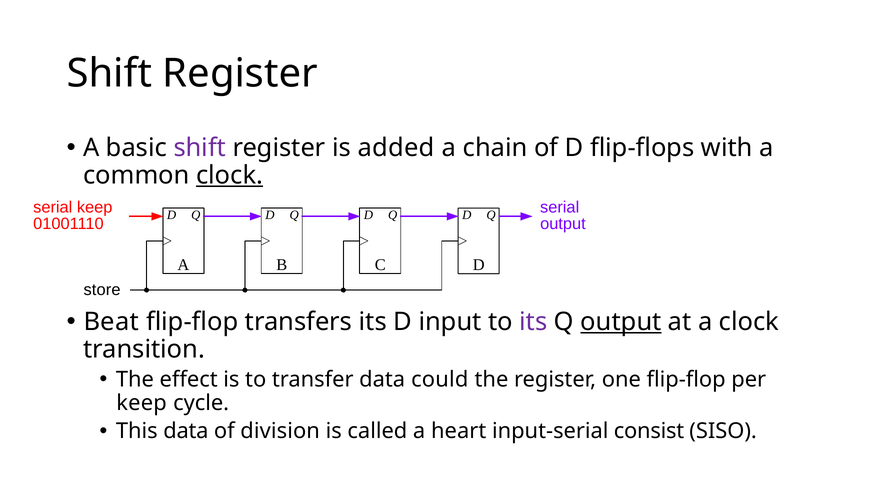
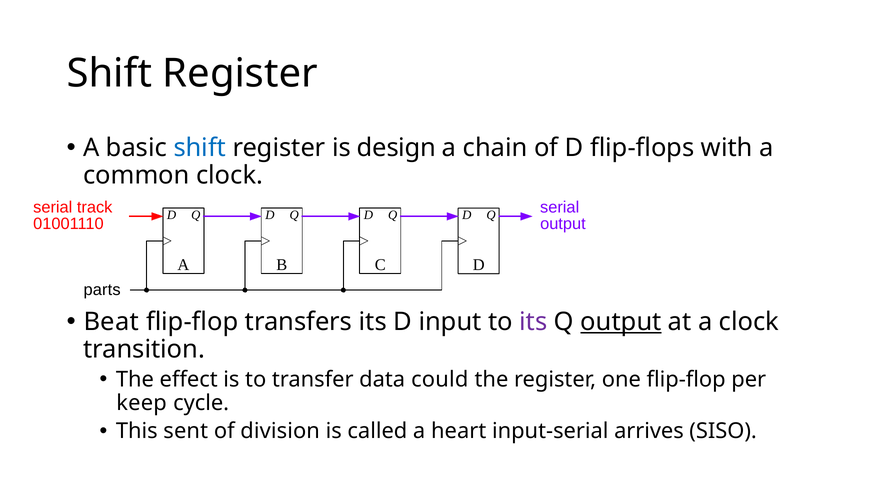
shift colour: purple -> blue (200, 148)
added: added -> design (396, 148)
clock underline: present -> none (230, 175)
serial keep: keep -> track (95, 207)
store: store -> parts (102, 290)
This data: data -> sent (186, 431)
consist: consist -> arrives (649, 431)
